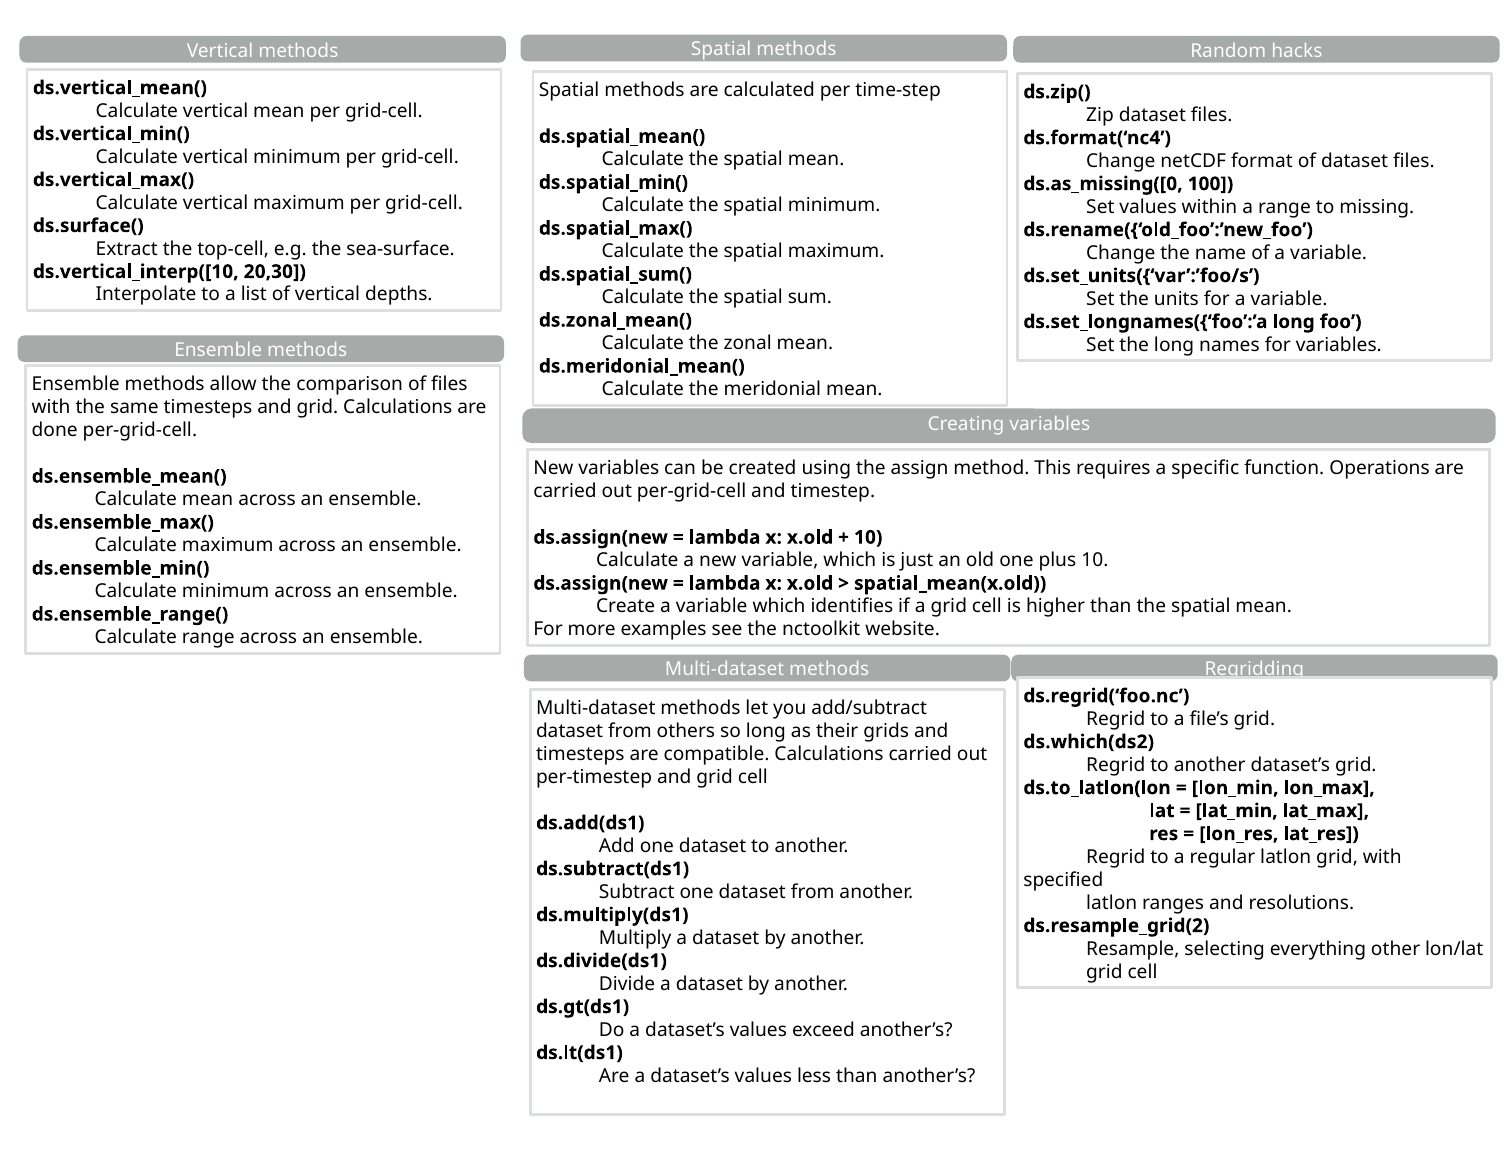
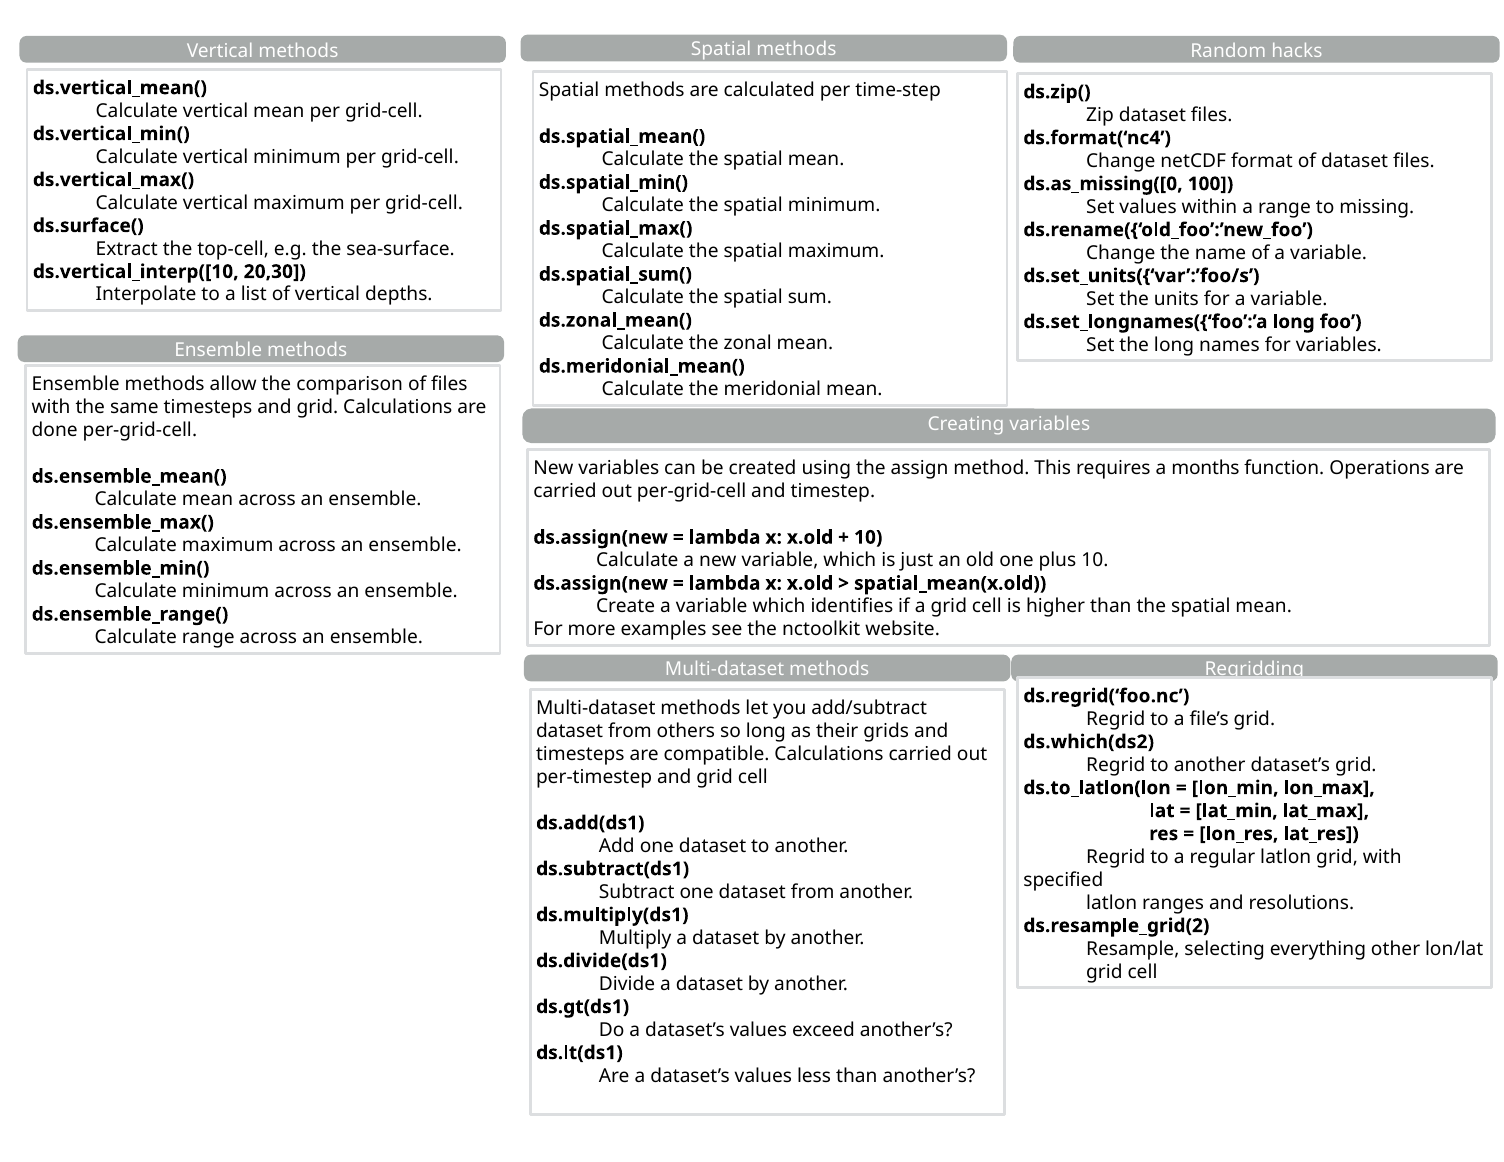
specific: specific -> months (1205, 469)
